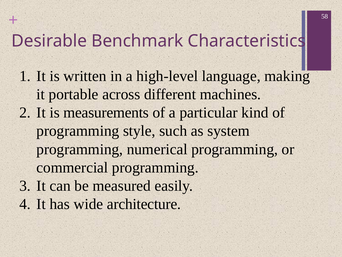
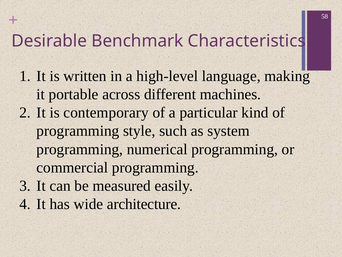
measurements: measurements -> contemporary (106, 112)
